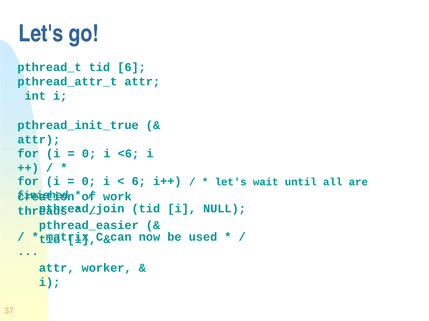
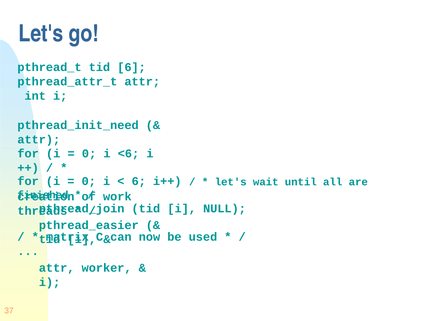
pthread_init_true: pthread_init_true -> pthread_init_need (78, 125)
